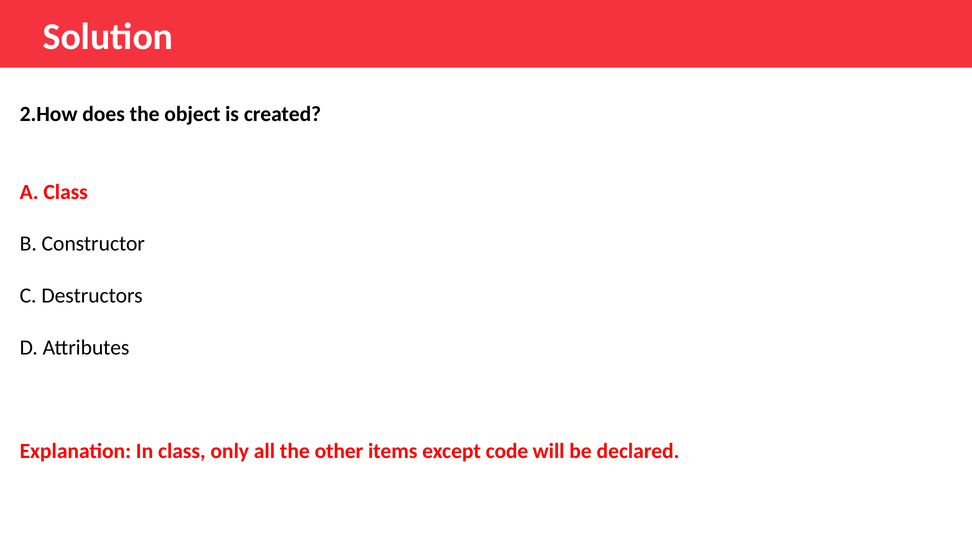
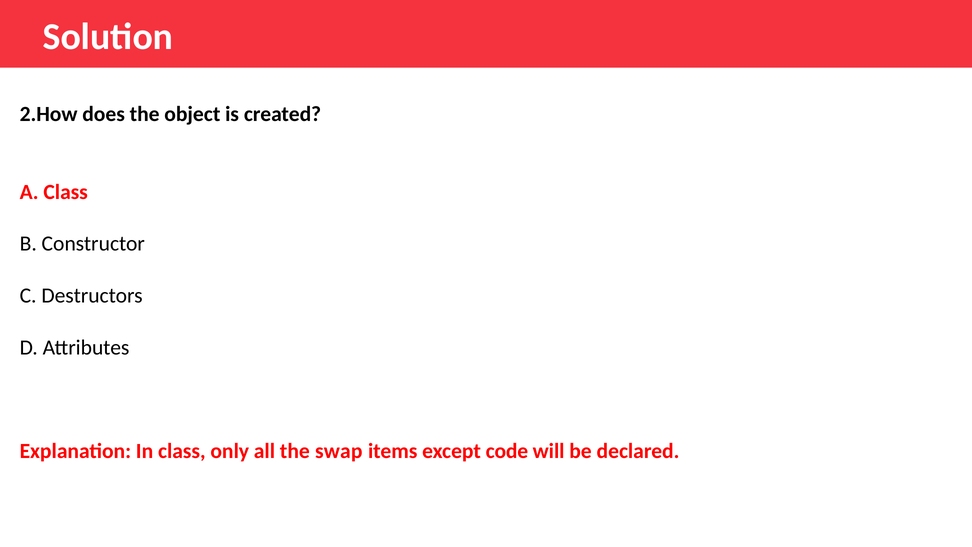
other: other -> swap (339, 451)
